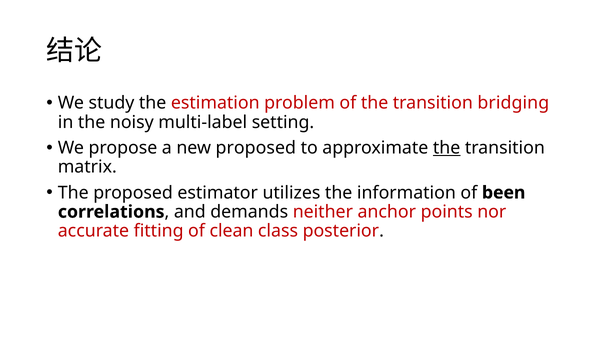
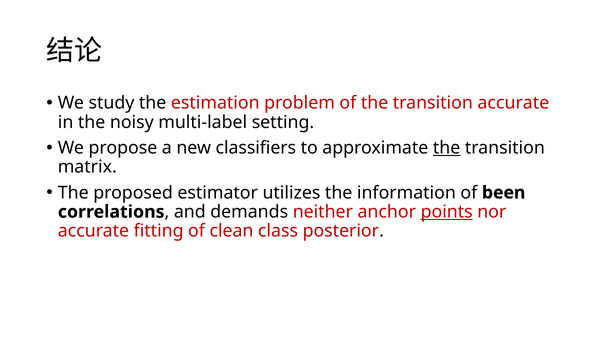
transition bridging: bridging -> accurate (513, 103)
new proposed: proposed -> classifiers (256, 148)
points underline: none -> present (447, 212)
